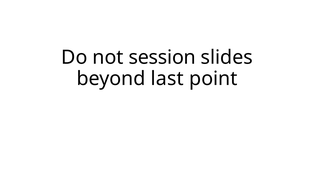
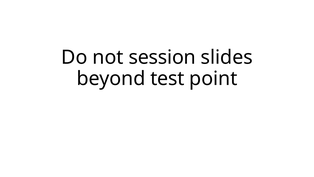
last: last -> test (167, 78)
